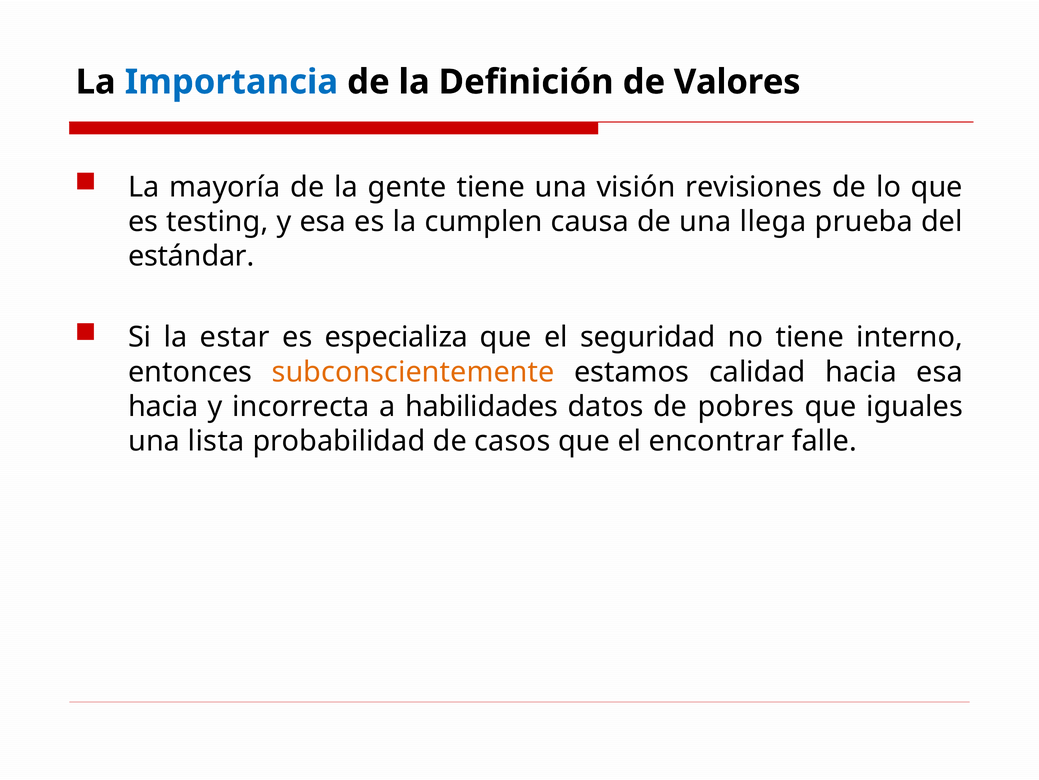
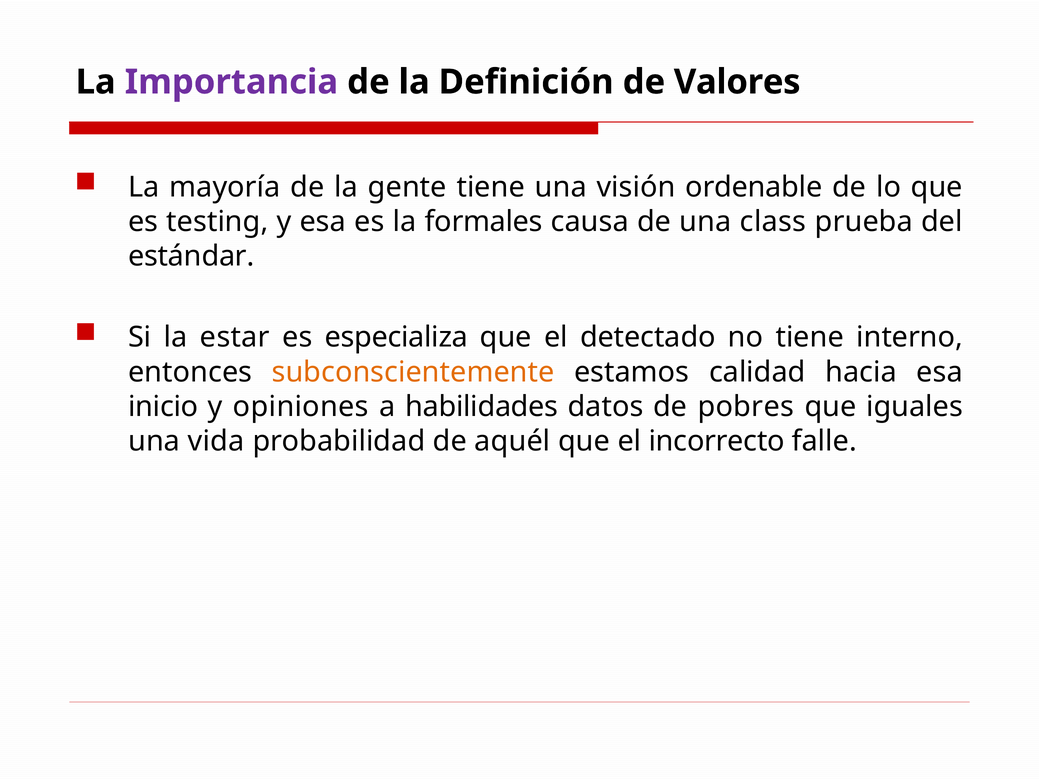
Importancia colour: blue -> purple (231, 82)
revisiones: revisiones -> ordenable (754, 187)
cumplen: cumplen -> formales (484, 222)
llega: llega -> class (773, 222)
seguridad: seguridad -> detectado (648, 337)
hacia: hacia -> inicio (163, 406)
incorrecta: incorrecta -> opiniones (301, 406)
lista: lista -> vida (216, 441)
casos: casos -> aquél (512, 441)
encontrar: encontrar -> incorrecto (717, 441)
